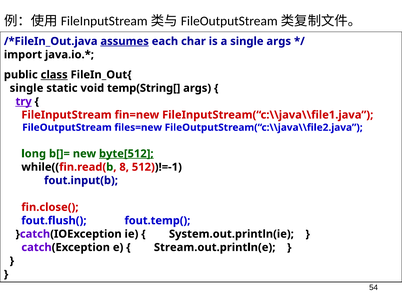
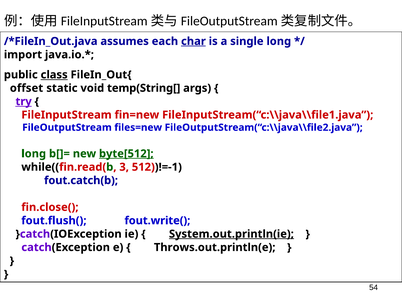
assumes underline: present -> none (125, 41)
char underline: none -> present (193, 41)
single args: args -> long (279, 41)
single: single -> offset (27, 88)
8: 8 -> 3 (124, 167)
fout.input(b: fout.input(b -> fout.catch(b (81, 181)
fout.temp(: fout.temp( -> fout.write( (157, 221)
System.out.println(ie underline: none -> present (231, 234)
Stream.out.println(e: Stream.out.println(e -> Throws.out.println(e (215, 248)
